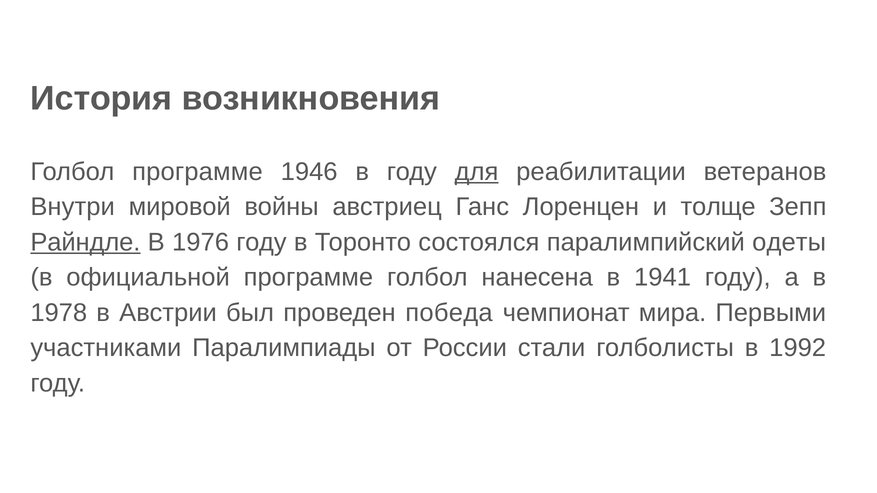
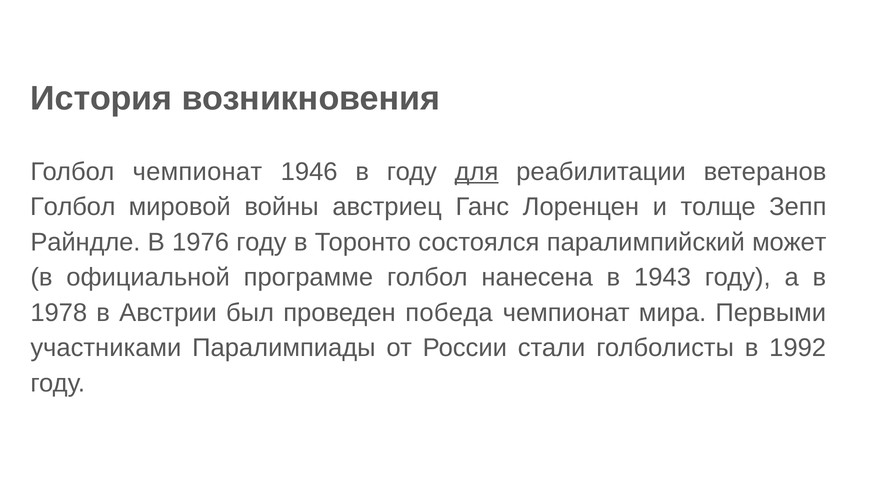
Голбол программе: программе -> чемпионат (197, 172)
Внутри: Внутри -> Голбол (73, 207)
Райндле underline: present -> none (85, 242)
одеты: одеты -> может (789, 242)
1941: 1941 -> 1943 (663, 278)
